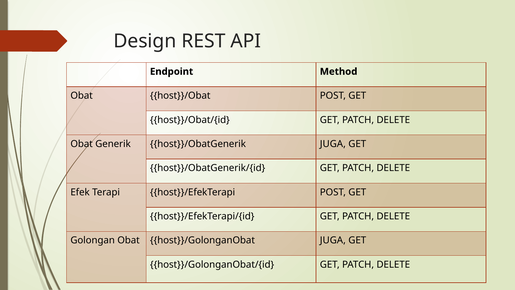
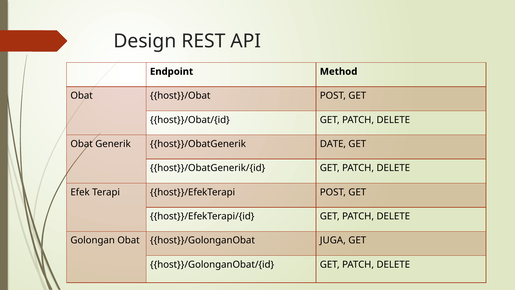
host}}/ObatGenerik JUGA: JUGA -> DATE (333, 144)
